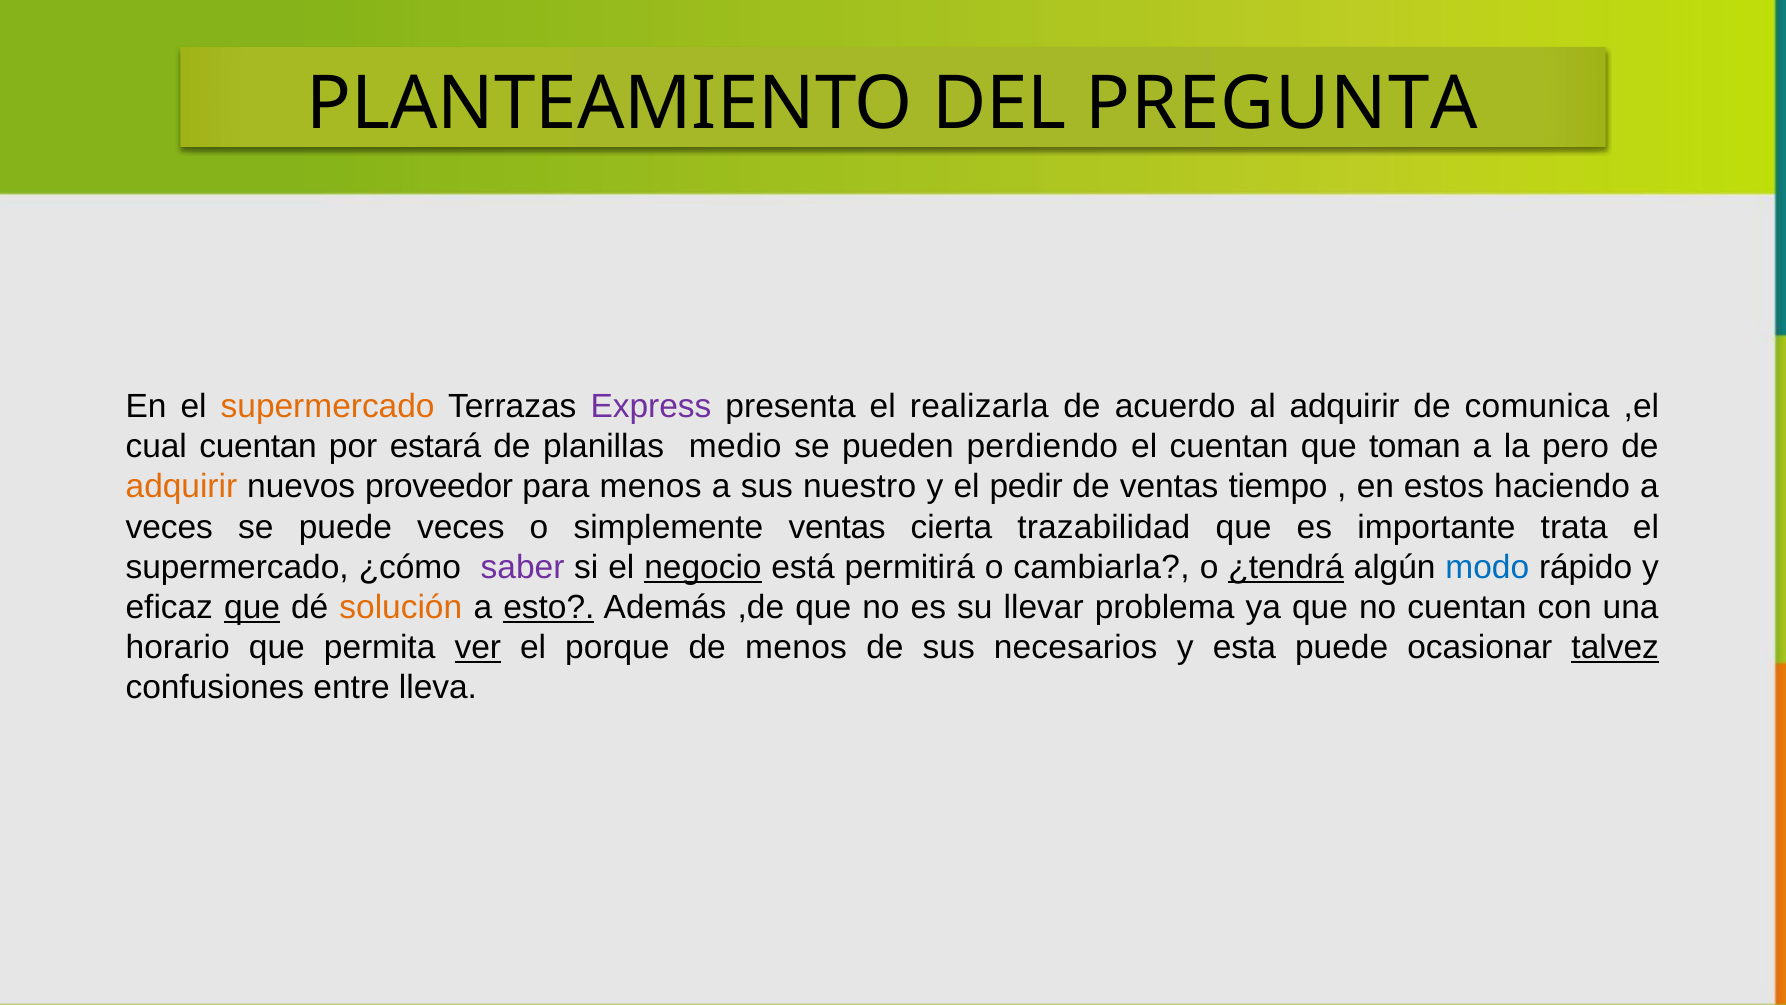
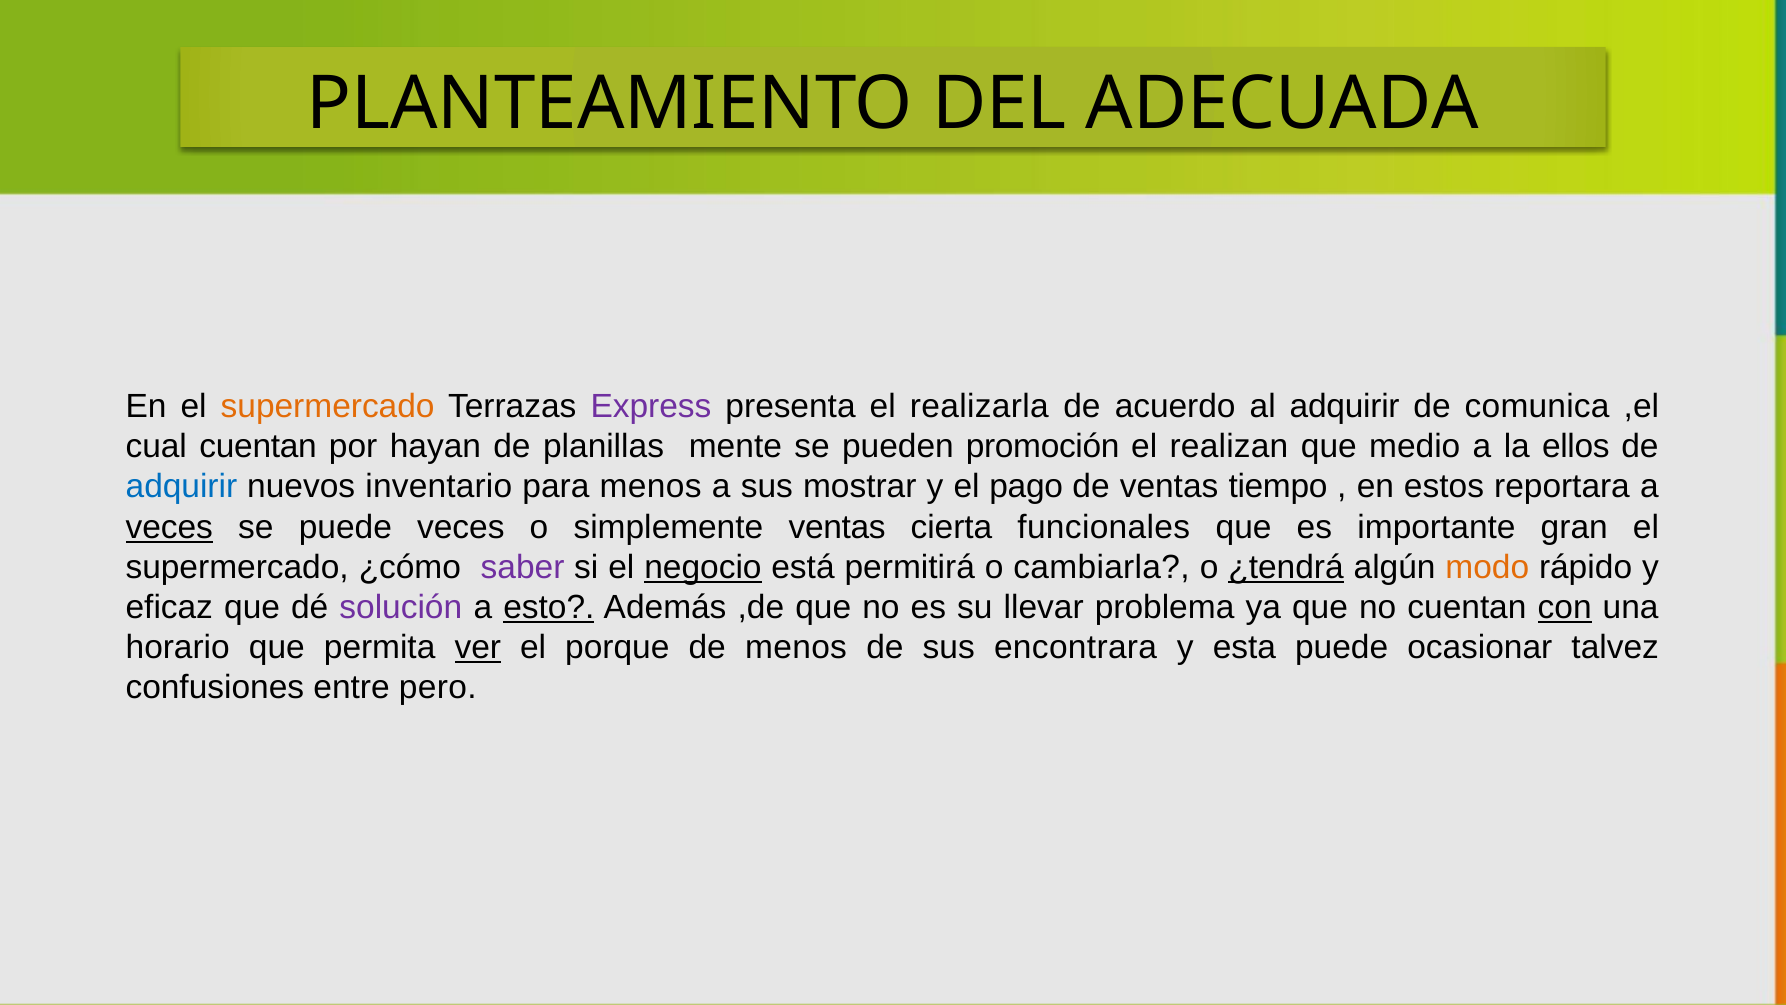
PREGUNTA: PREGUNTA -> ADECUADA (1282, 104)
estará: estará -> hayan (435, 447)
medio: medio -> mente (735, 447)
perdiendo: perdiendo -> promoción (1043, 447)
el cuentan: cuentan -> realizan (1229, 447)
toman: toman -> medio (1415, 447)
pero: pero -> ellos (1576, 447)
adquirir colour: orange -> blue (181, 487)
proveedor: proveedor -> inventario (439, 487)
nuestro: nuestro -> mostrar (860, 487)
pedir: pedir -> pago (1026, 487)
haciendo: haciendo -> reportara (1562, 487)
veces underline: none -> present (169, 527)
trazabilidad: trazabilidad -> funcionales (1104, 527)
trata: trata -> gran (1574, 527)
modo colour: blue -> orange (1487, 567)
que underline: present -> none (252, 607)
solución colour: orange -> purple (401, 607)
con underline: none -> present (1565, 607)
necesarios: necesarios -> encontrara (1076, 647)
talvez underline: present -> none (1615, 647)
lleva: lleva -> pero (438, 688)
